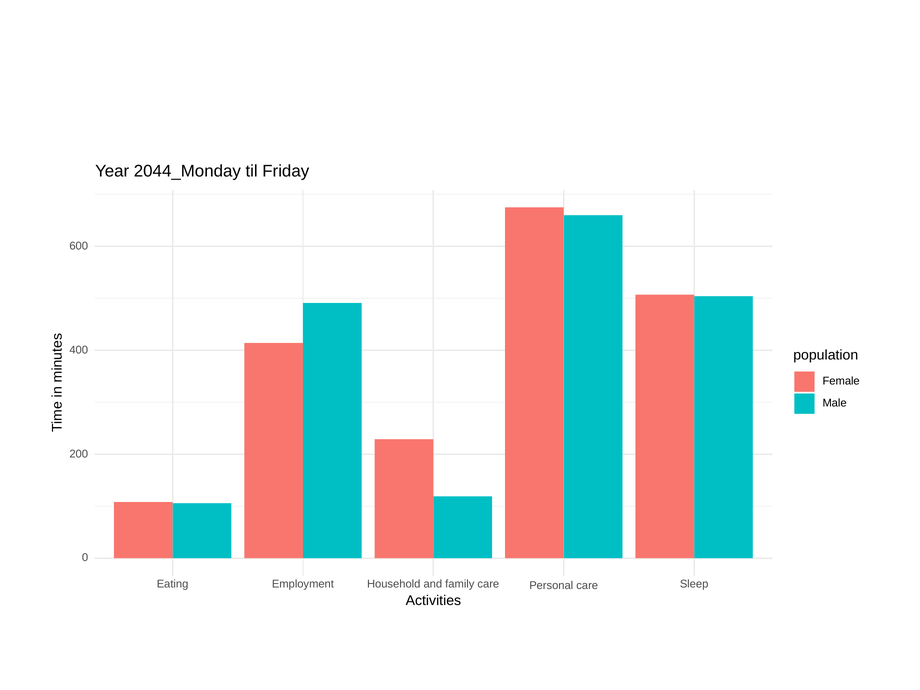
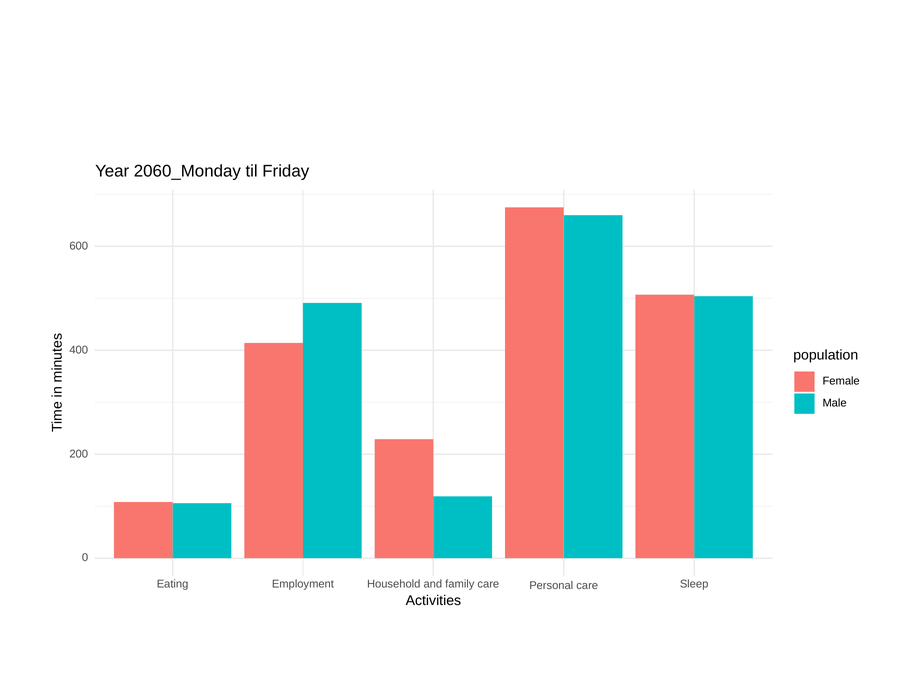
2044_Monday: 2044_Monday -> 2060_Monday (187, 171)
